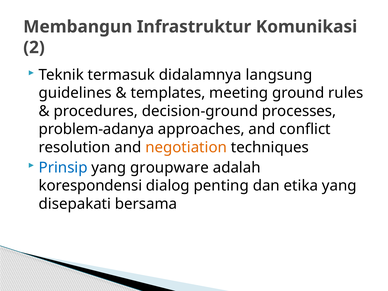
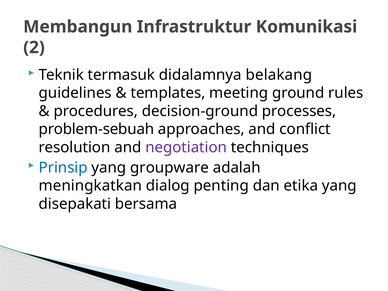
langsung: langsung -> belakang (279, 75)
problem-adanya: problem-adanya -> problem-sebuah (96, 129)
negotiation colour: orange -> purple (186, 147)
korespondensi: korespondensi -> meningkatkan (90, 186)
